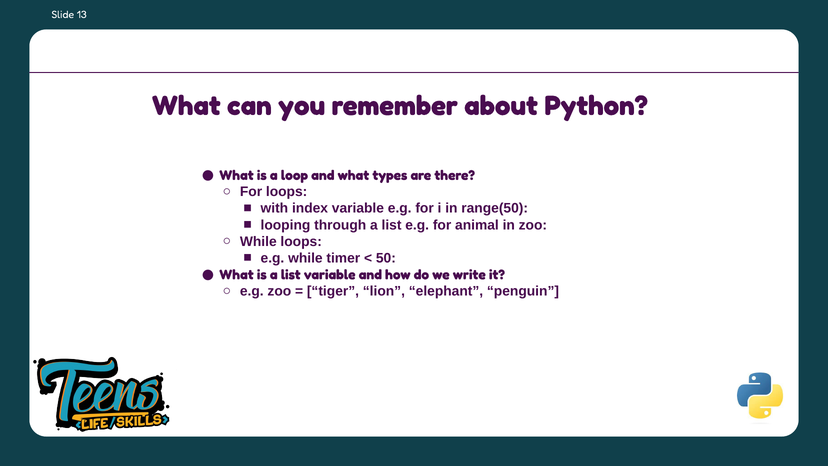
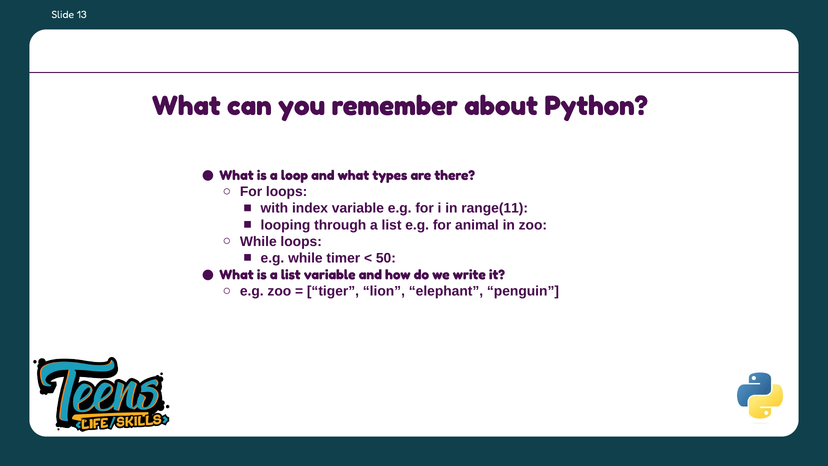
range(50: range(50 -> range(11 (495, 208)
